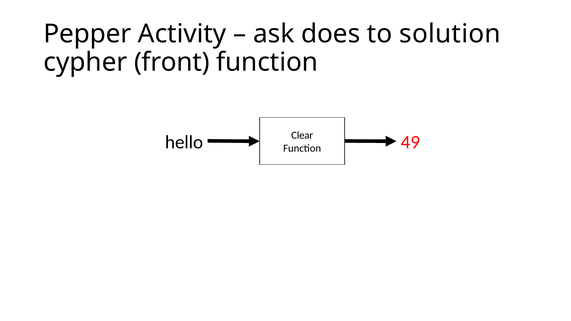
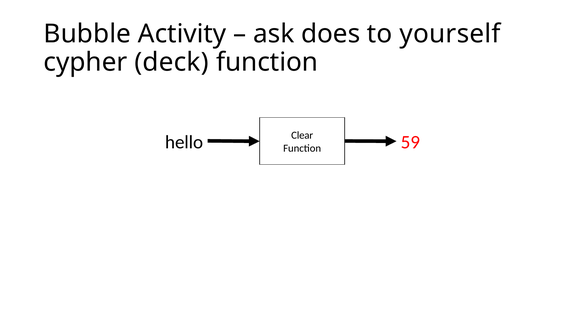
Pepper: Pepper -> Bubble (87, 34)
solution: solution -> yourself (450, 34)
front: front -> deck (172, 62)
49: 49 -> 59 (411, 142)
